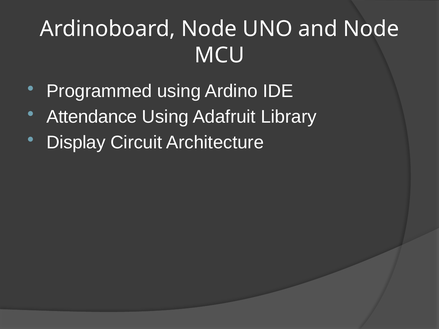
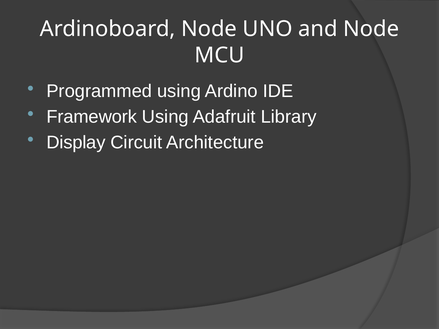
Attendance: Attendance -> Framework (92, 117)
